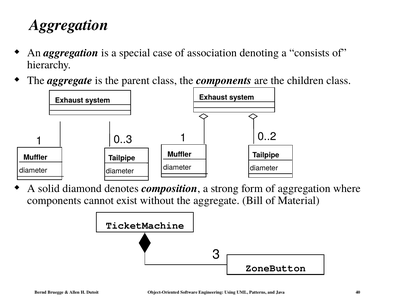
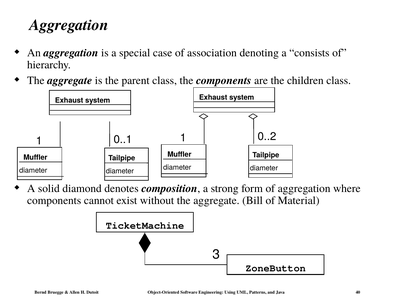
0..3: 0..3 -> 0..1 (123, 139)
